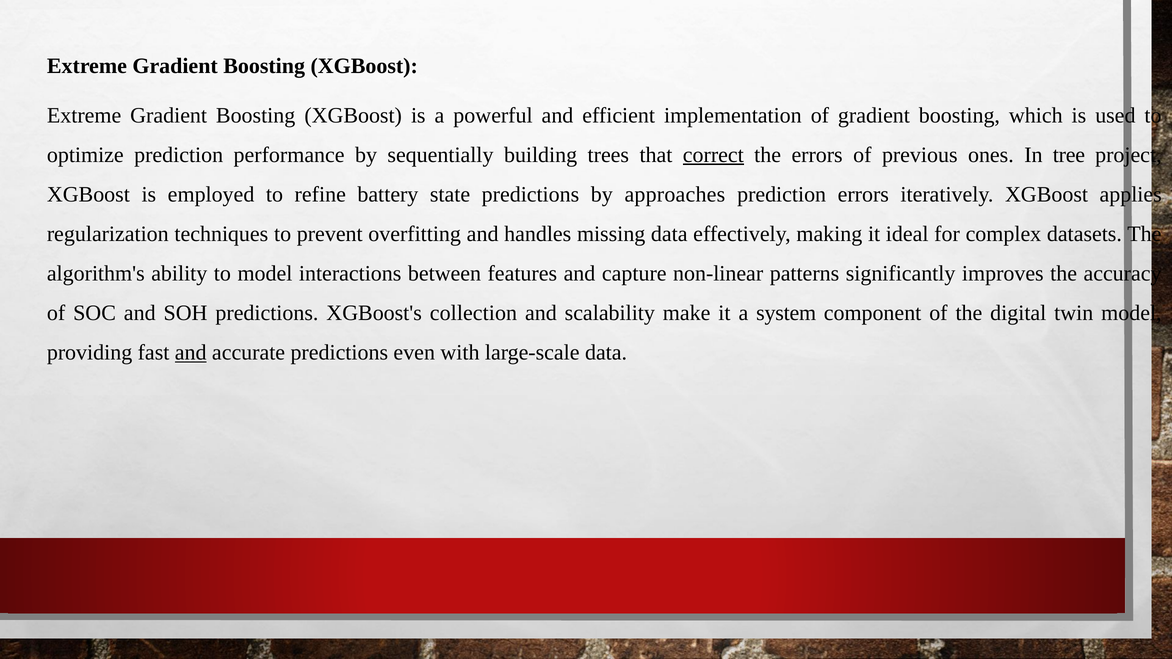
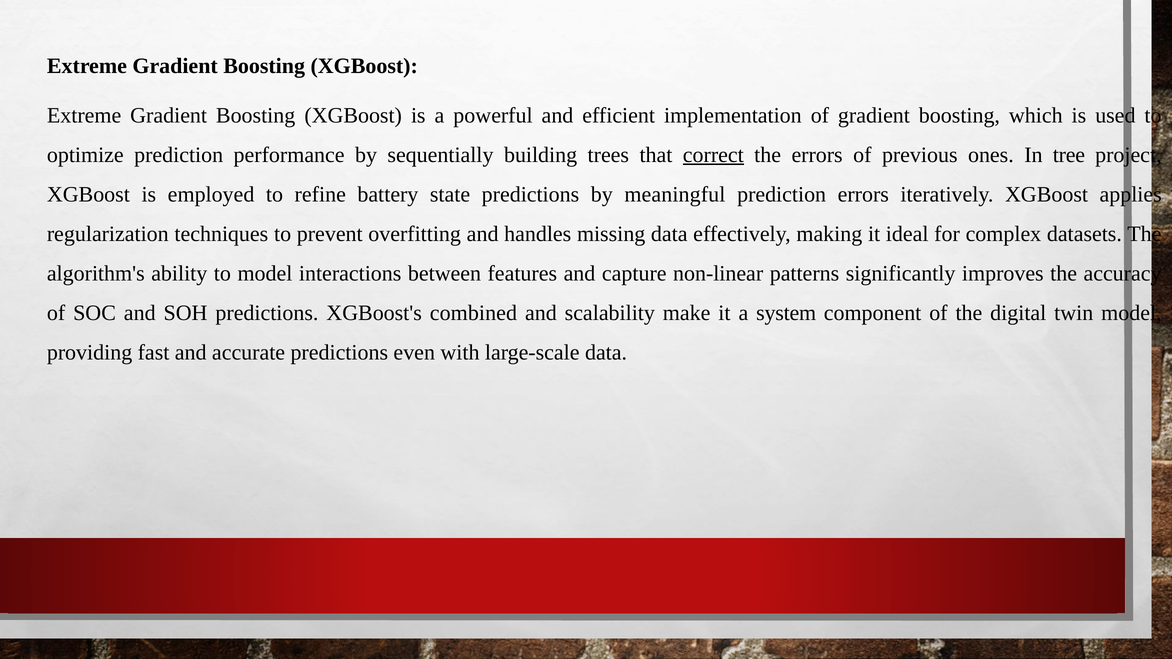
approaches: approaches -> meaningful (675, 194)
collection: collection -> combined (473, 313)
and underline: present -> none (191, 353)
